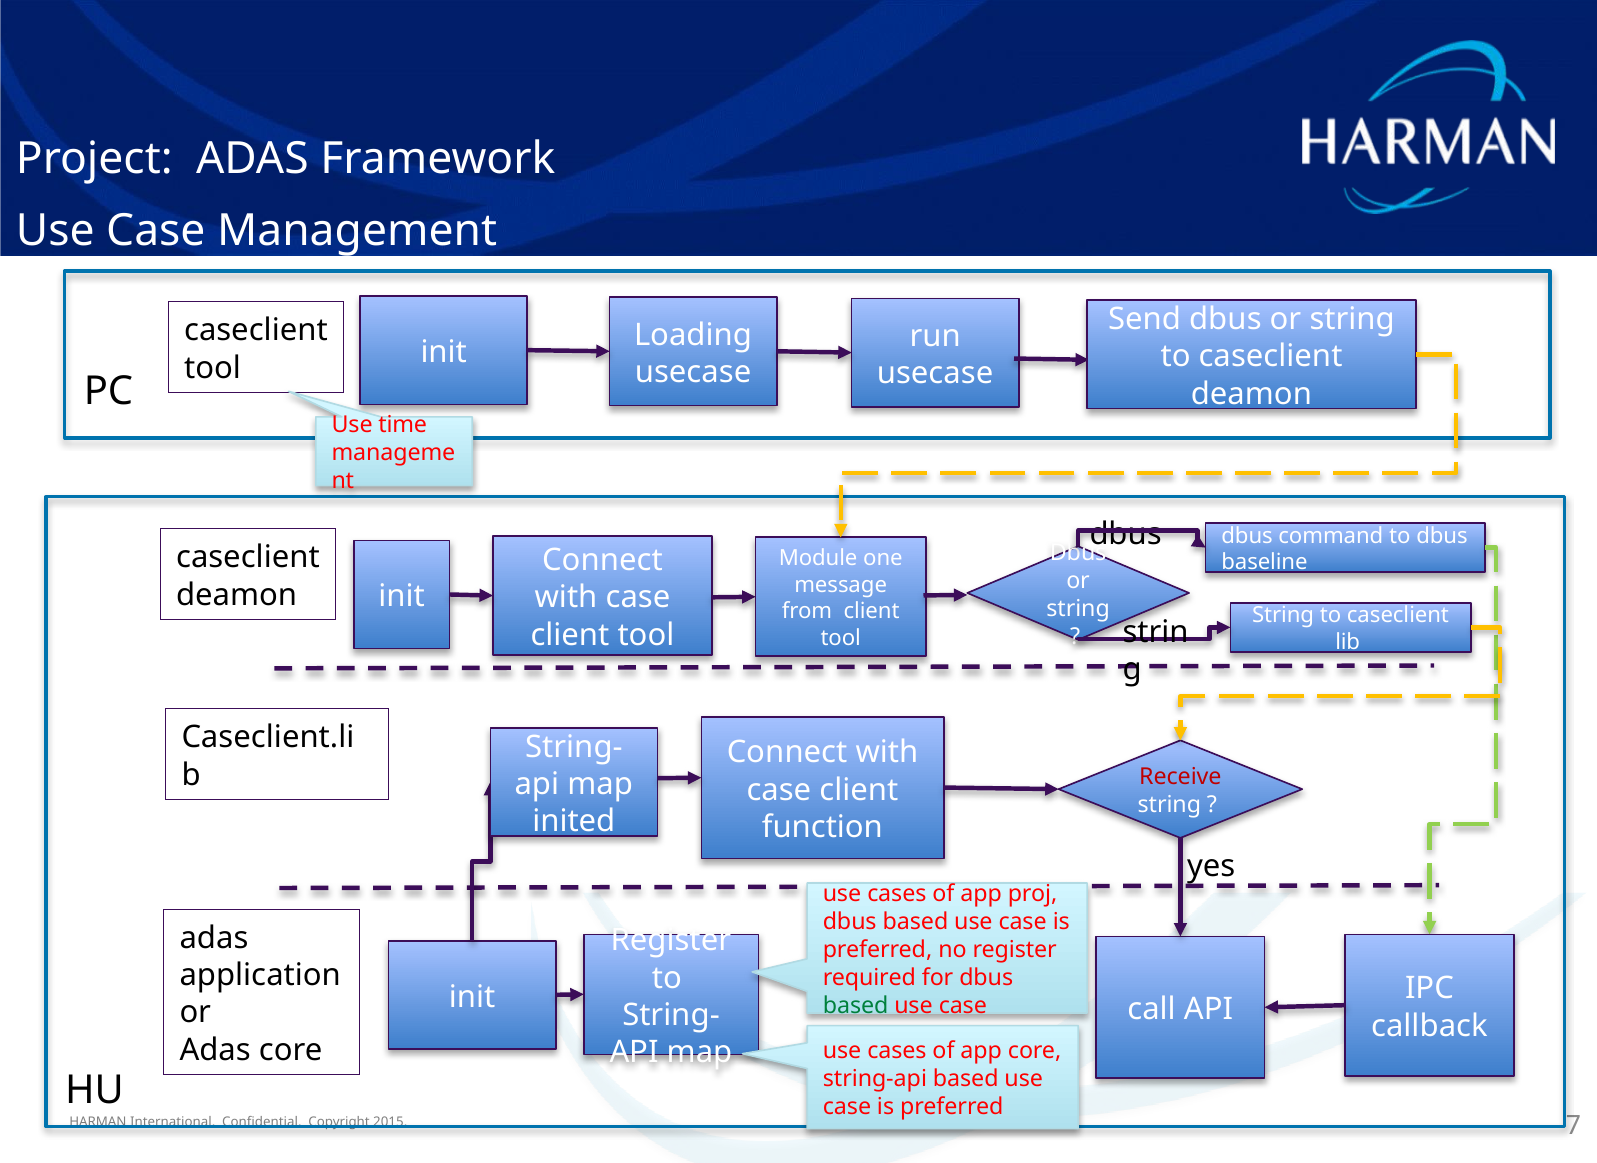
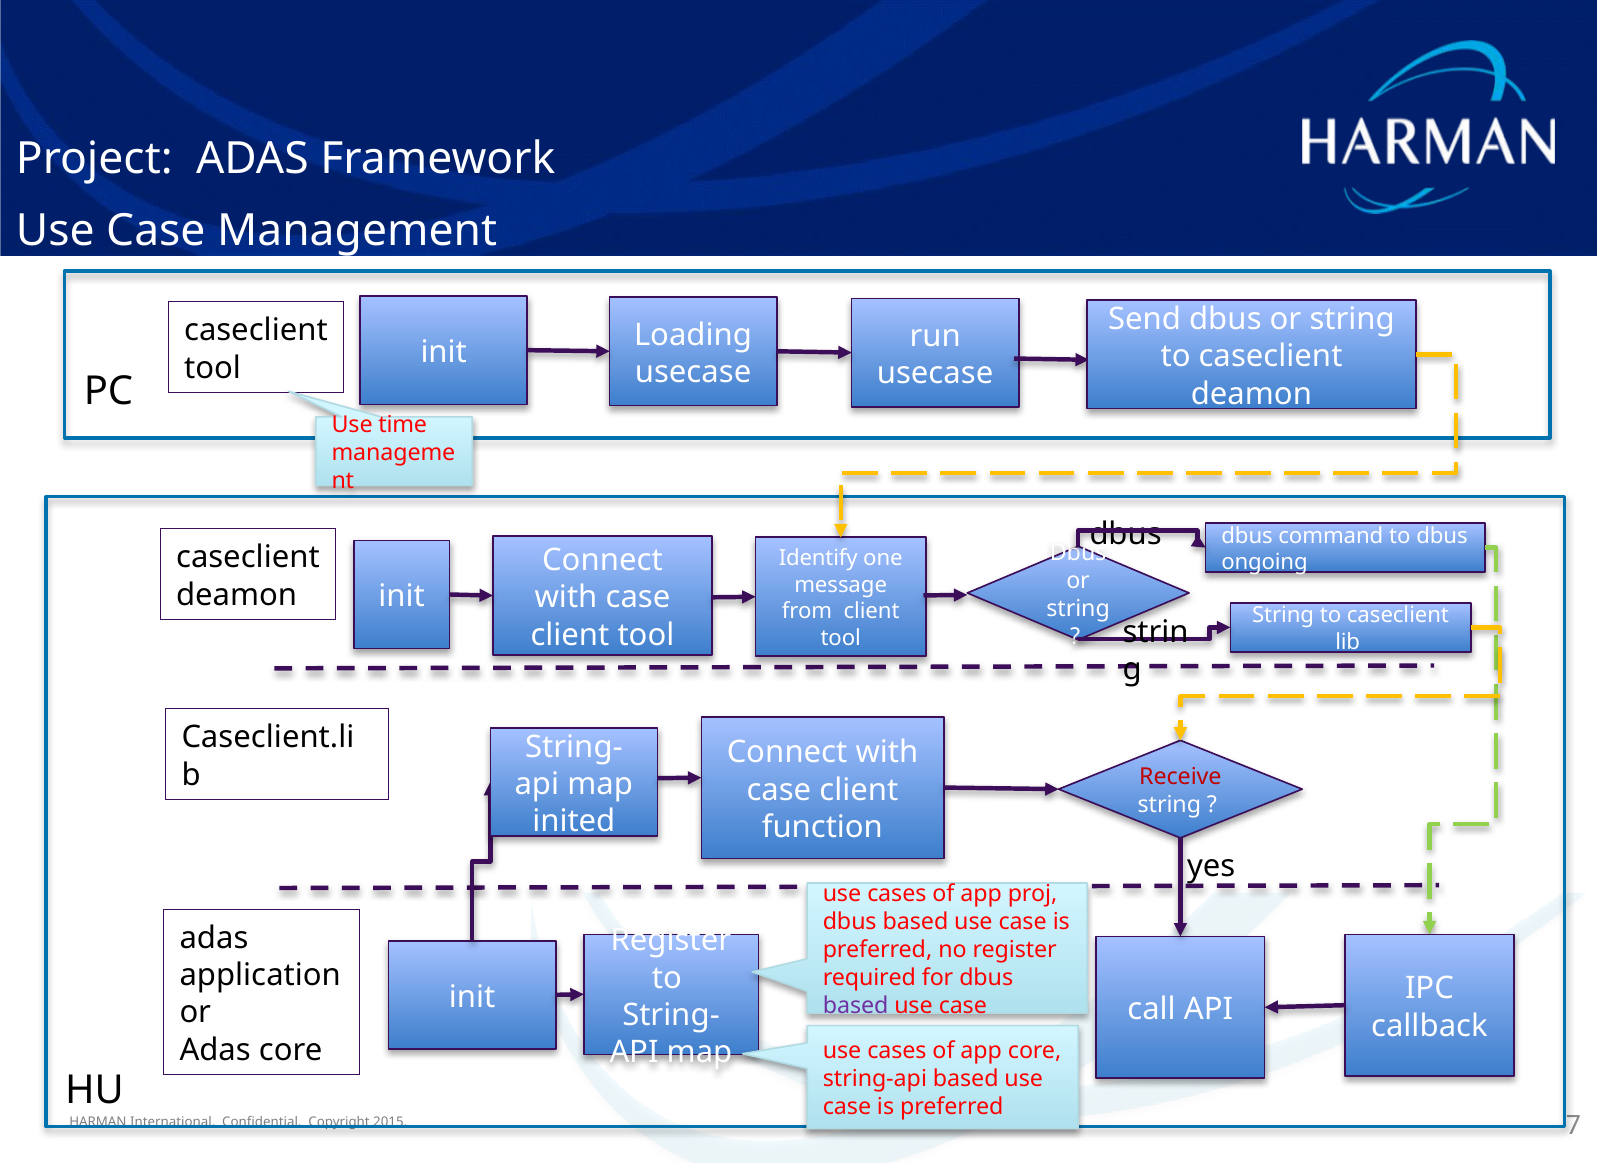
Module: Module -> Identify (818, 558)
baseline: baseline -> ongoing (1265, 563)
based colour: green -> purple (856, 1006)
